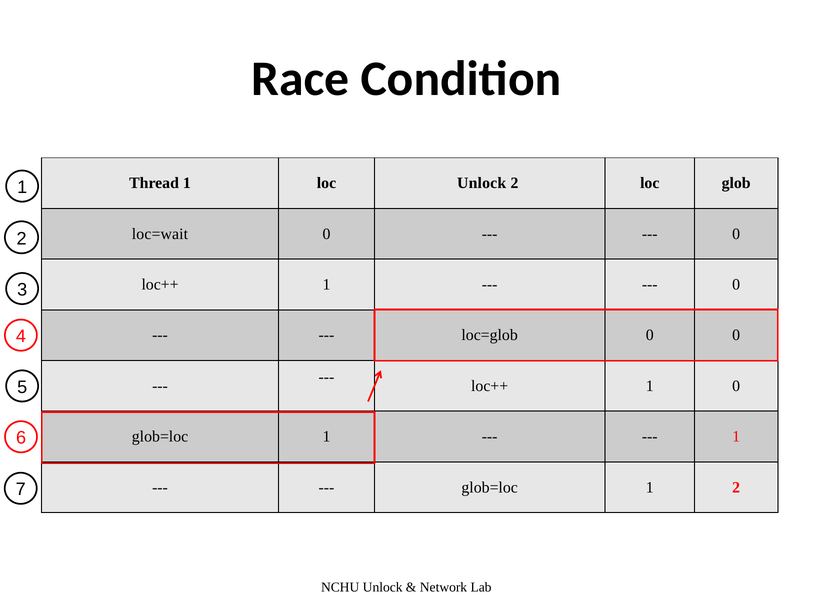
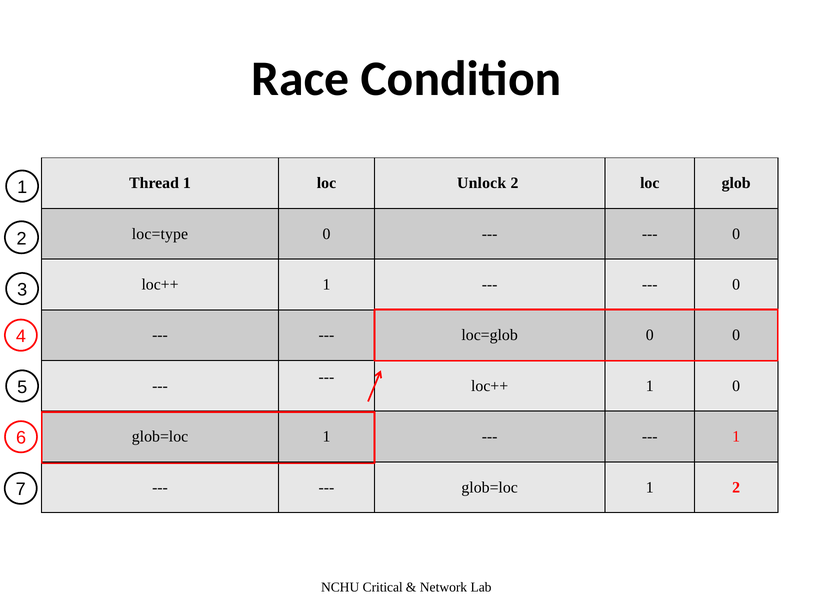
loc=wait: loc=wait -> loc=type (160, 234)
NCHU Unlock: Unlock -> Critical (383, 587)
